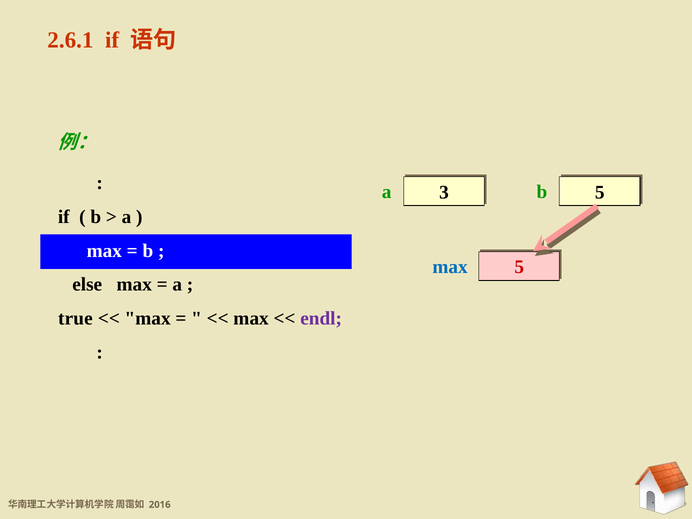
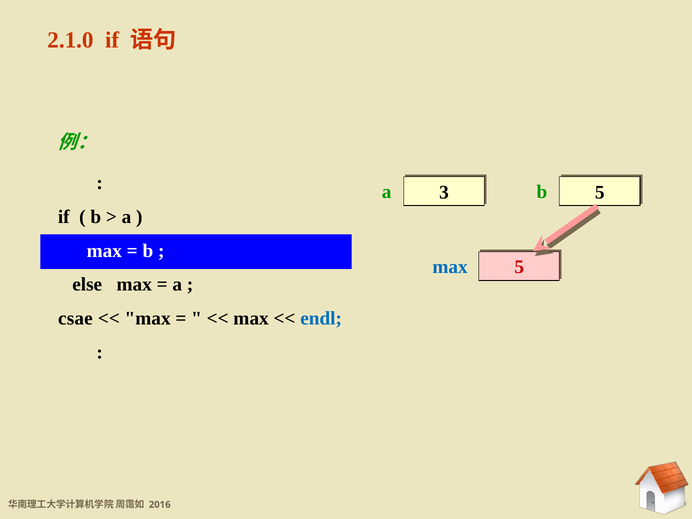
2.6.1: 2.6.1 -> 2.1.0 (70, 40)
true: true -> csae (75, 318)
endl colour: purple -> blue (321, 318)
